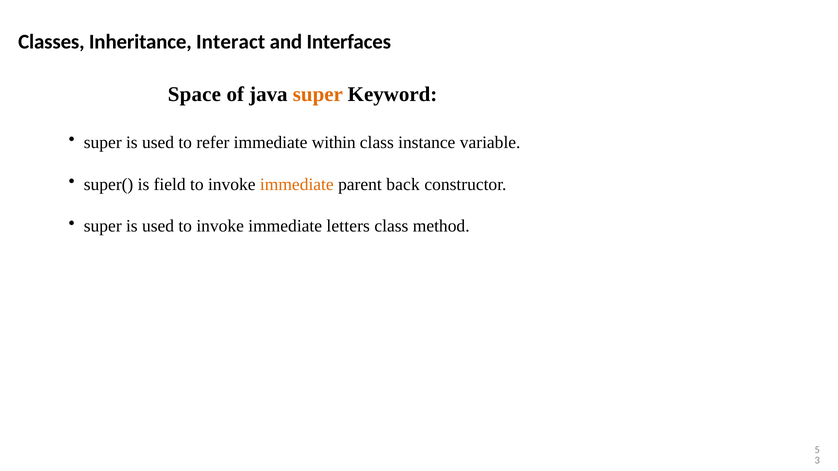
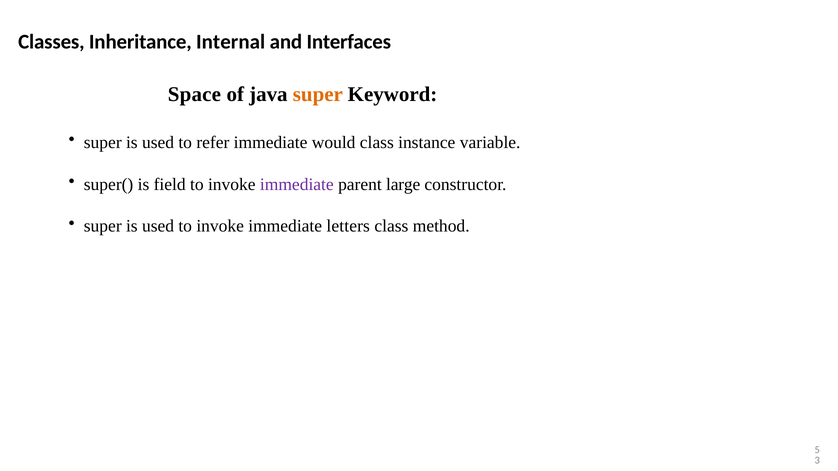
Interact: Interact -> Internal (231, 42)
within: within -> would (334, 143)
immediate colour: orange -> purple (297, 184)
back: back -> large (403, 184)
